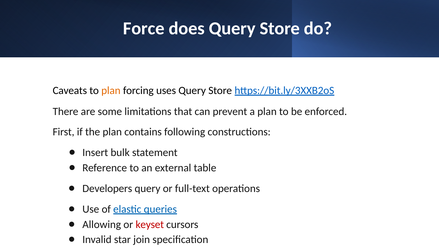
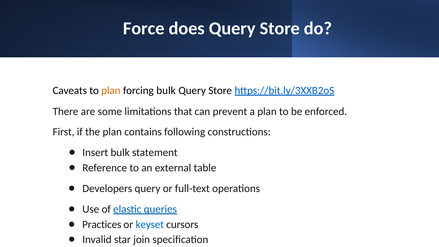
forcing uses: uses -> bulk (166, 91)
Allowing: Allowing -> Practices (102, 224)
keyset colour: red -> blue (150, 224)
